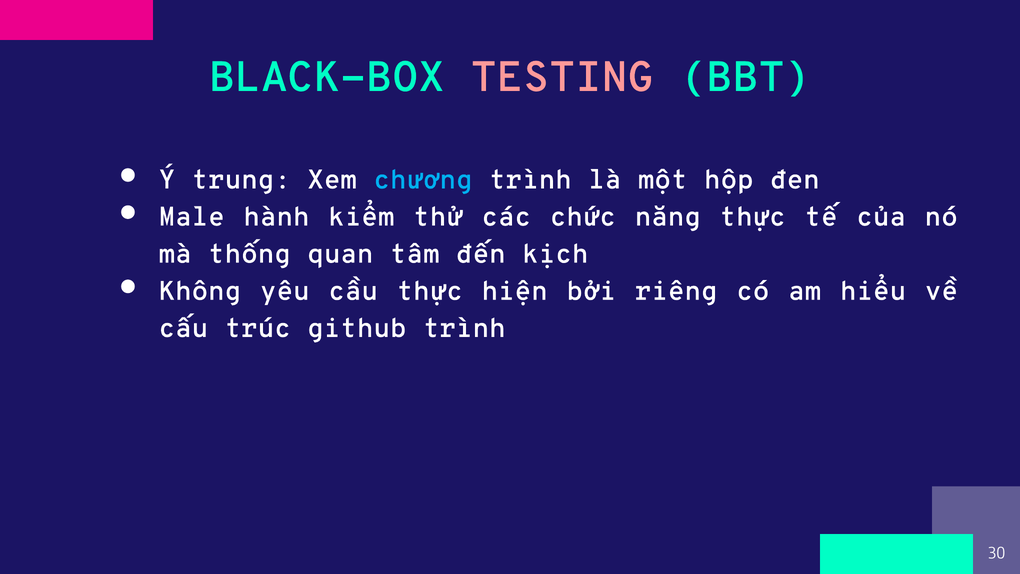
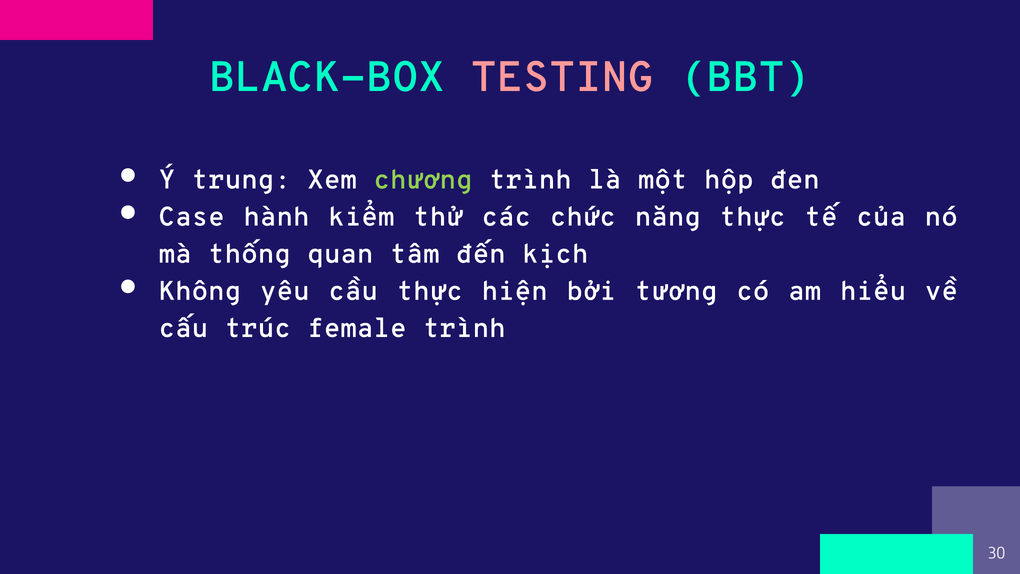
chương colour: light blue -> light green (423, 179)
Male: Male -> Case (192, 217)
riêng: riêng -> tương (676, 291)
github: github -> female (357, 328)
